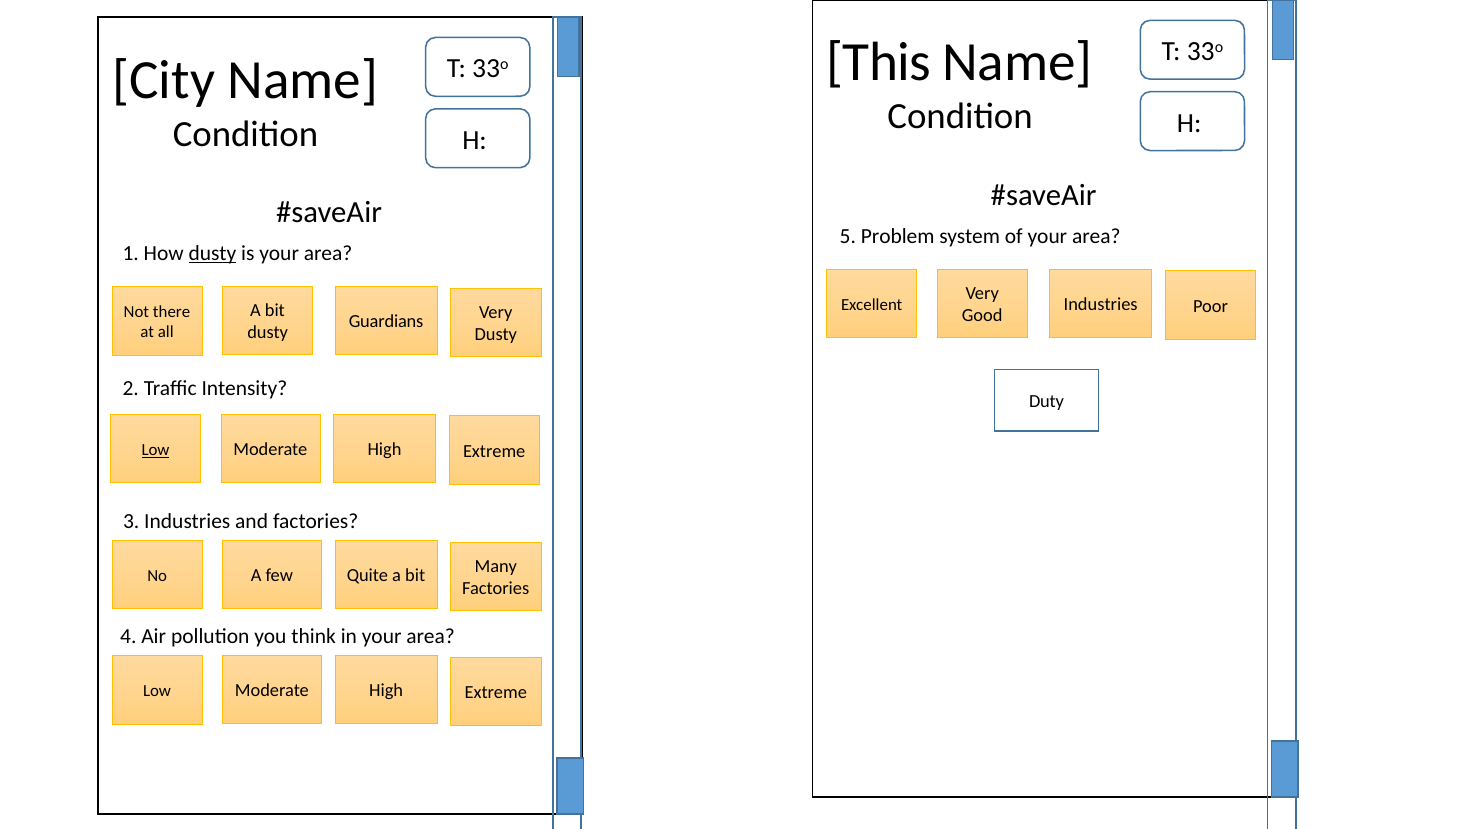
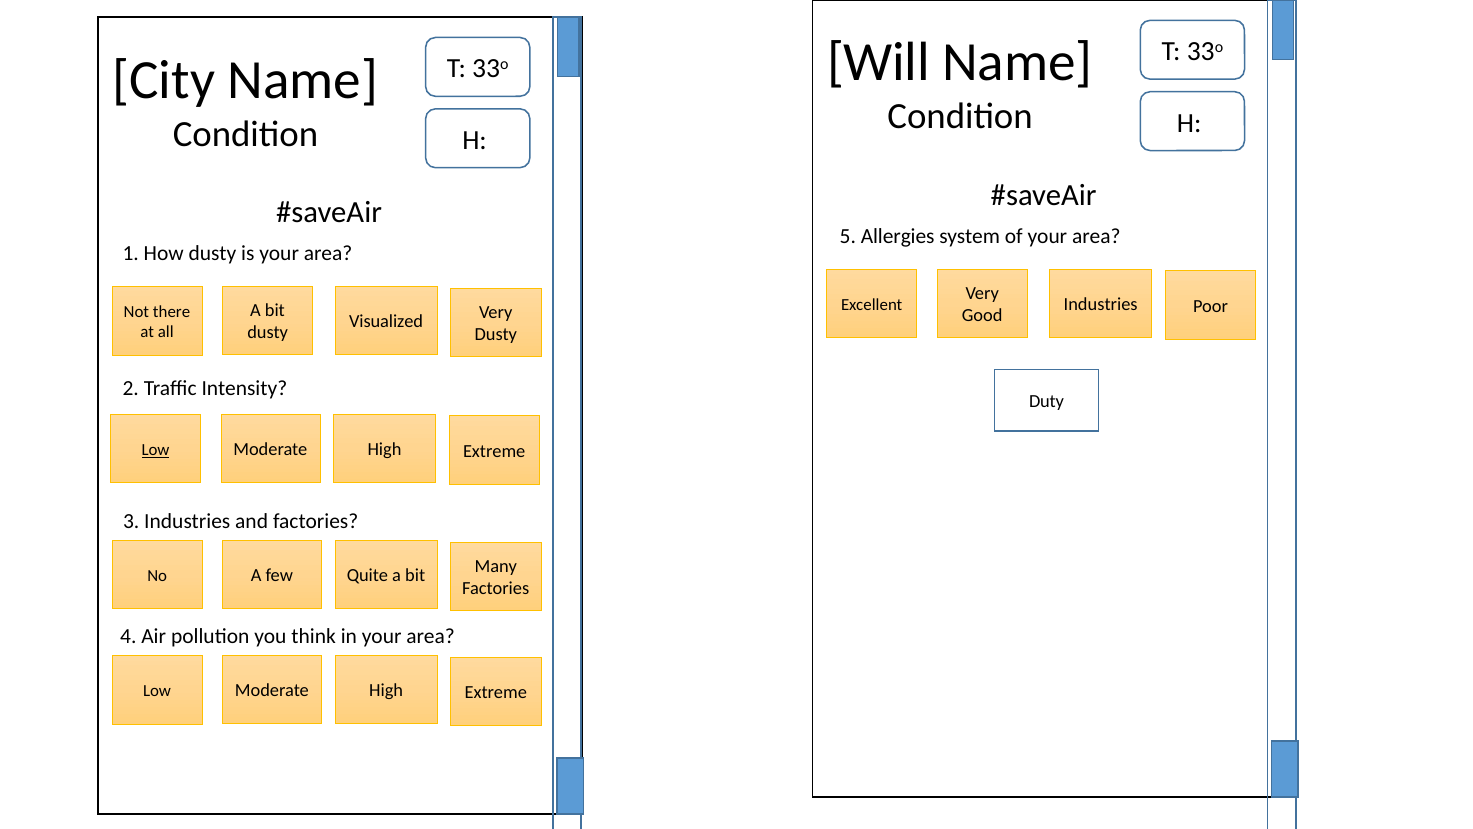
This: This -> Will (879, 63)
Problem: Problem -> Allergies (898, 236)
dusty underline: present -> none (212, 253)
Guardians: Guardians -> Visualized (386, 322)
